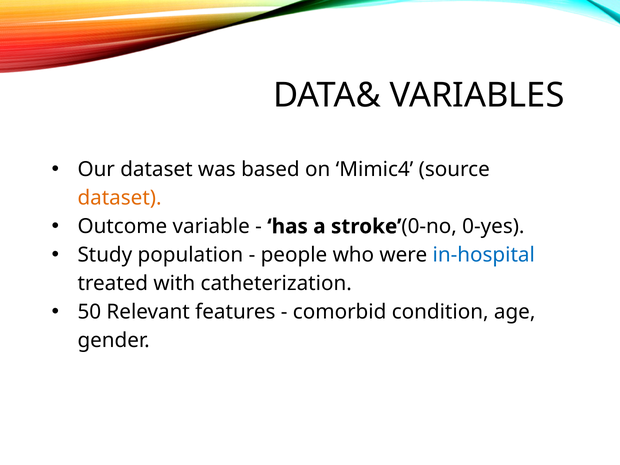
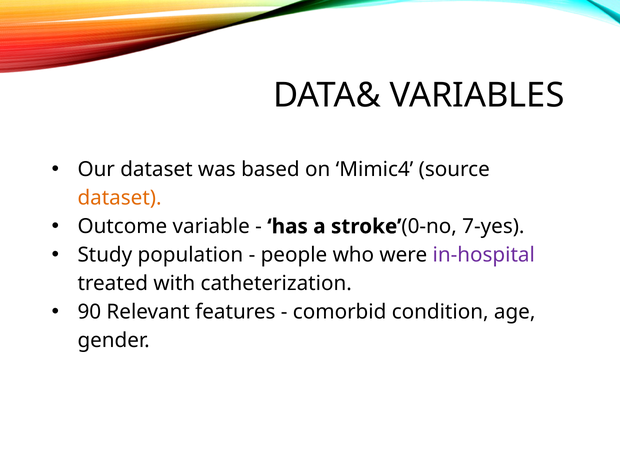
0-yes: 0-yes -> 7-yes (493, 226)
in-hospital colour: blue -> purple (484, 255)
50: 50 -> 90 (89, 312)
